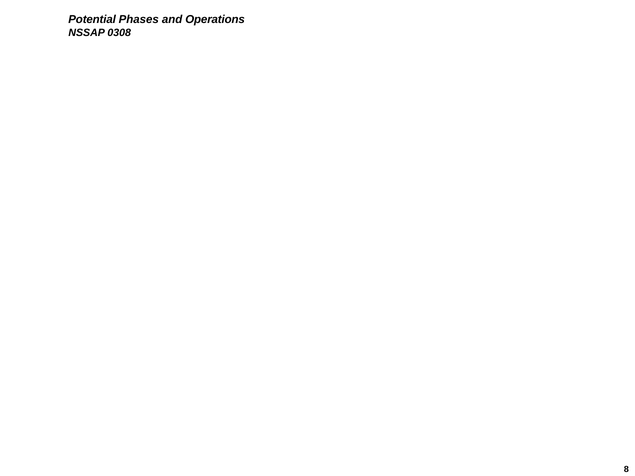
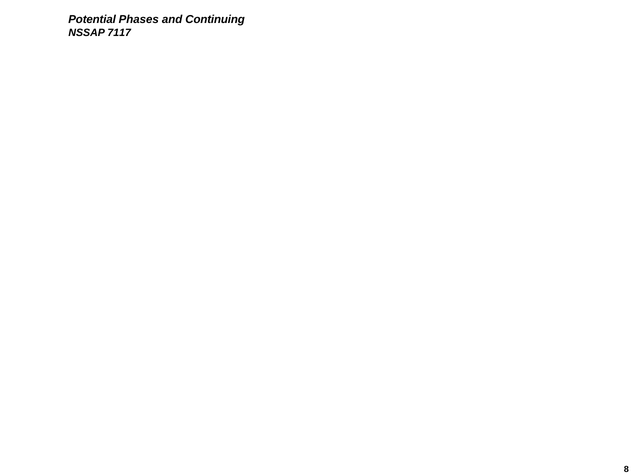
Operations: Operations -> Continuing (215, 19)
0308: 0308 -> 7117 (119, 33)
